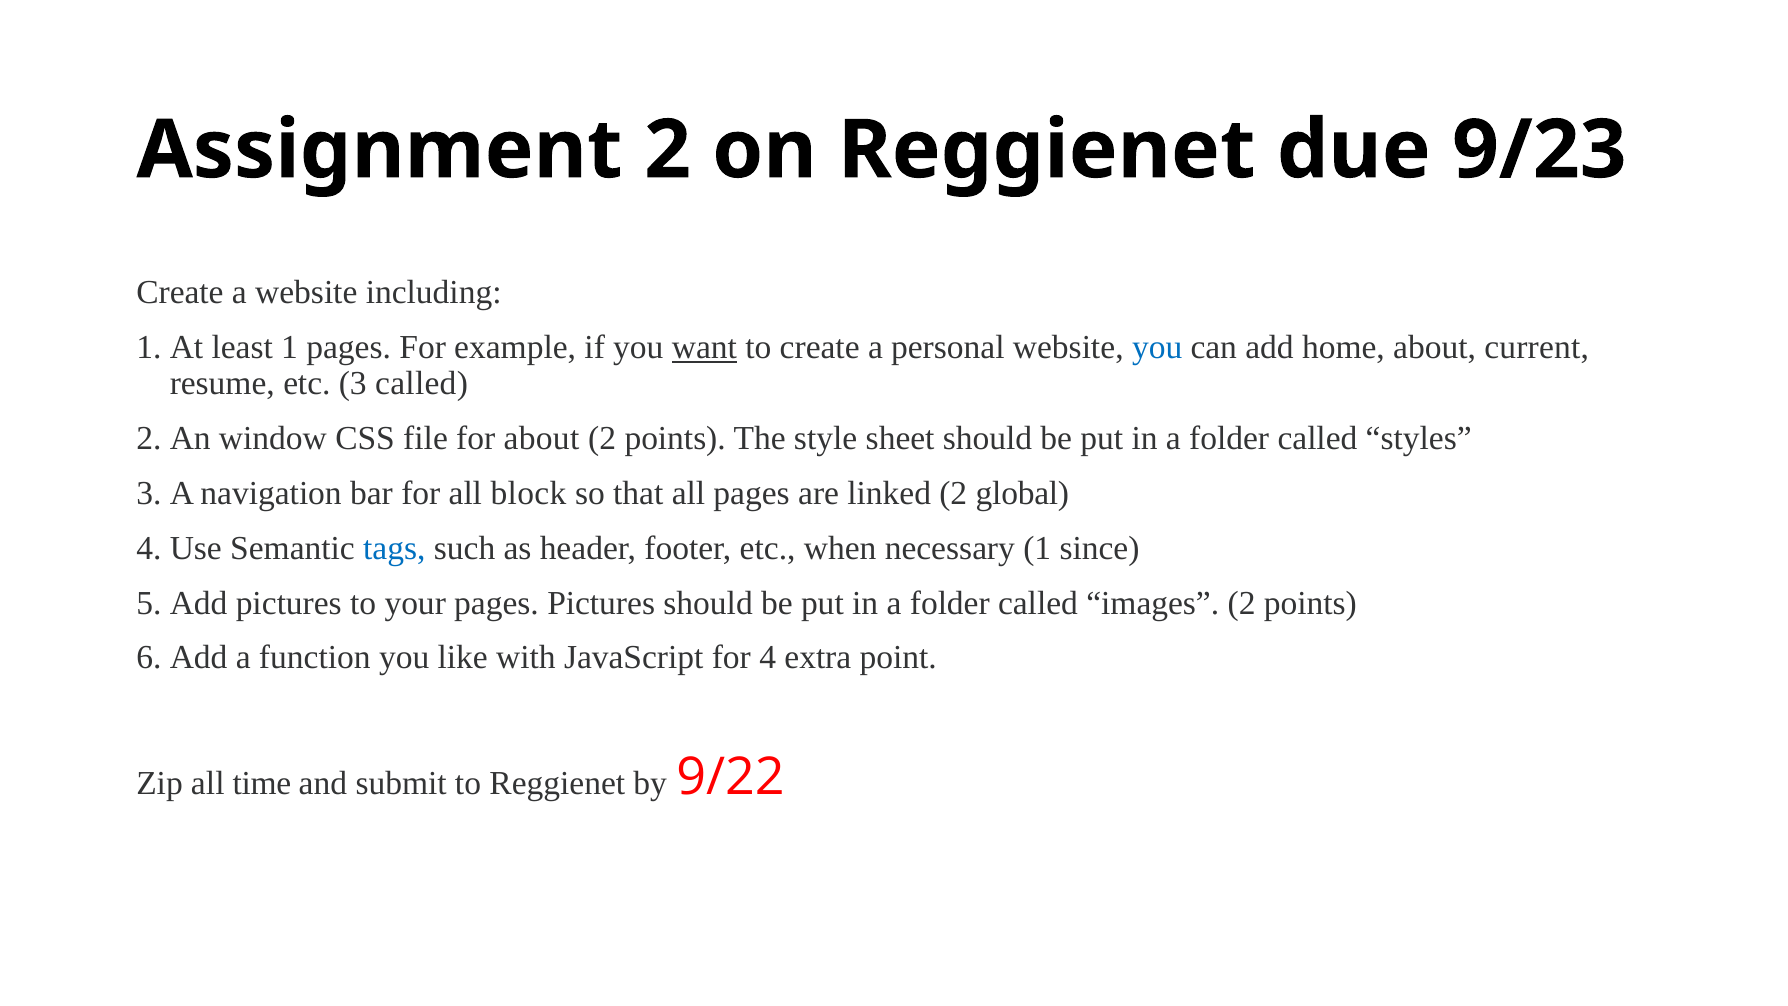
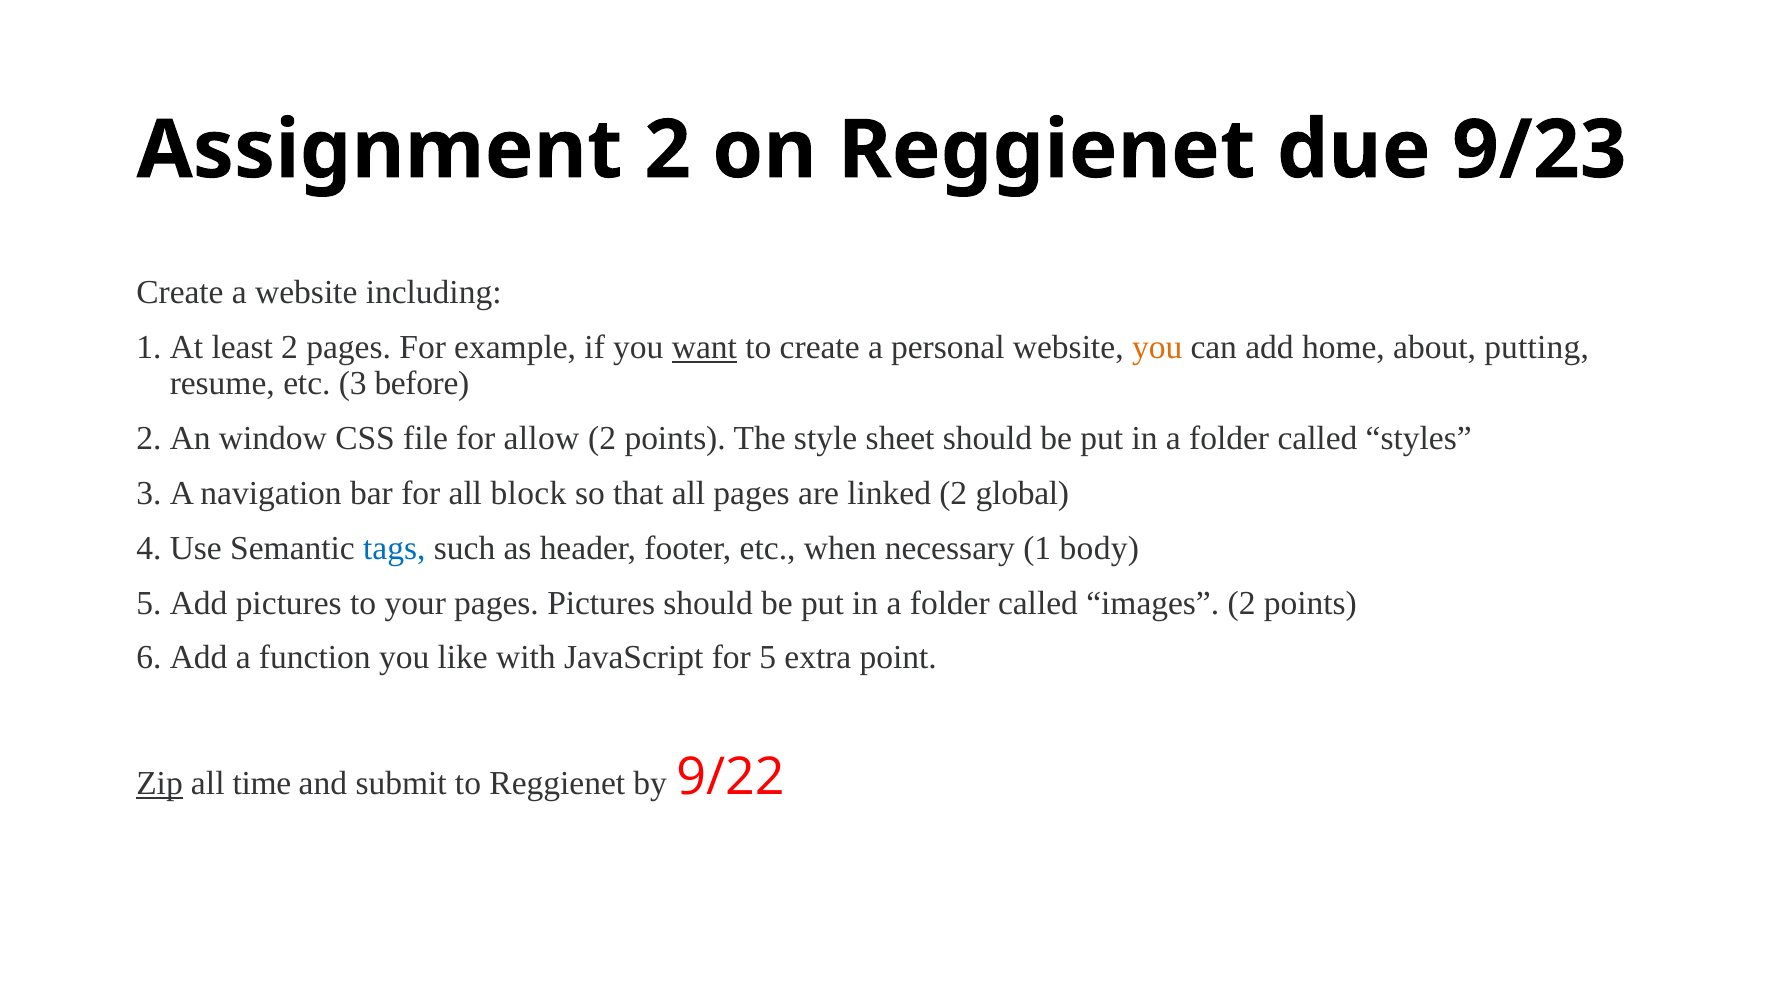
least 1: 1 -> 2 (290, 347)
you colour: blue -> orange (1157, 347)
current: current -> putting (1537, 347)
3 called: called -> before (422, 383)
for about: about -> allow (541, 438)
since: since -> body (1099, 548)
4: 4 -> 5 (768, 658)
Zip underline: none -> present (160, 783)
